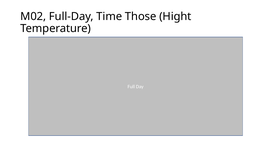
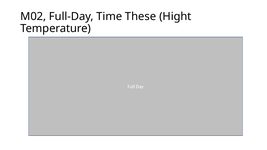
Those: Those -> These (141, 16)
